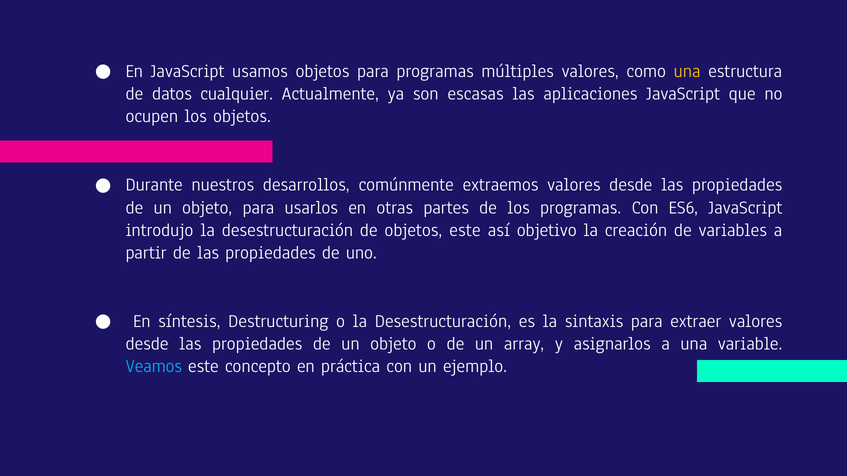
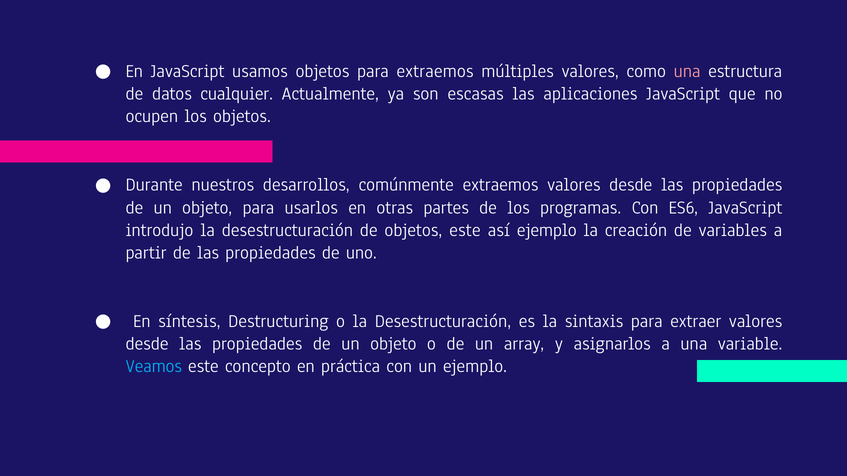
para programas: programas -> extraemos (435, 71)
una colour: yellow -> pink (687, 71)
así objetivo: objetivo -> ejemplo (547, 230)
